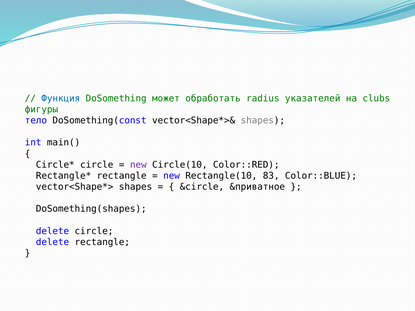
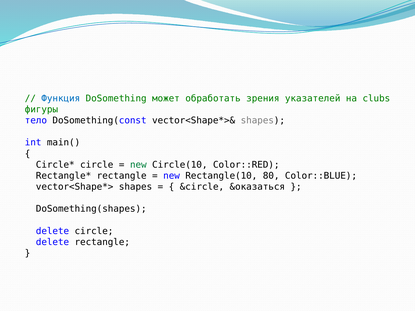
radius: radius -> зрения (263, 98)
new colour: purple -> green (138, 165)
83: 83 -> 80 (271, 176)
&приватное: &приватное -> &оказаться (257, 187)
